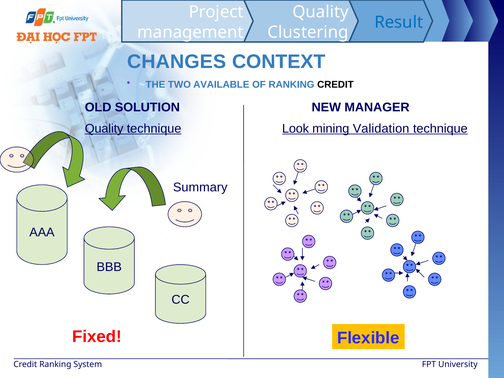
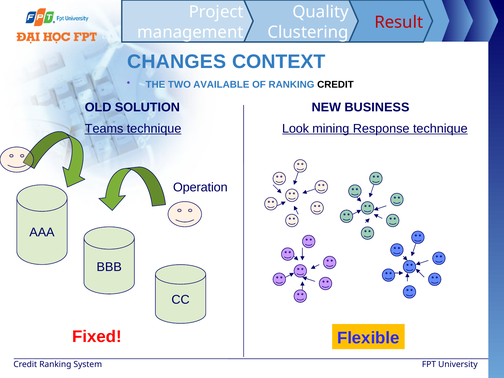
Result colour: blue -> red (399, 22)
MANAGER: MANAGER -> BUSINESS (377, 107)
Quality: Quality -> Teams (104, 129)
Validation: Validation -> Response (381, 129)
Summary: Summary -> Operation (200, 187)
